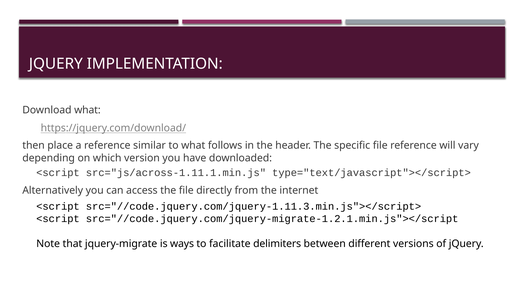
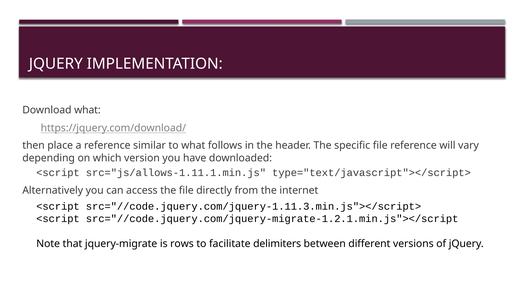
src="js/across-1.11.1.min.js: src="js/across-1.11.1.min.js -> src="js/allows-1.11.1.min.js (176, 172)
ways: ways -> rows (182, 243)
